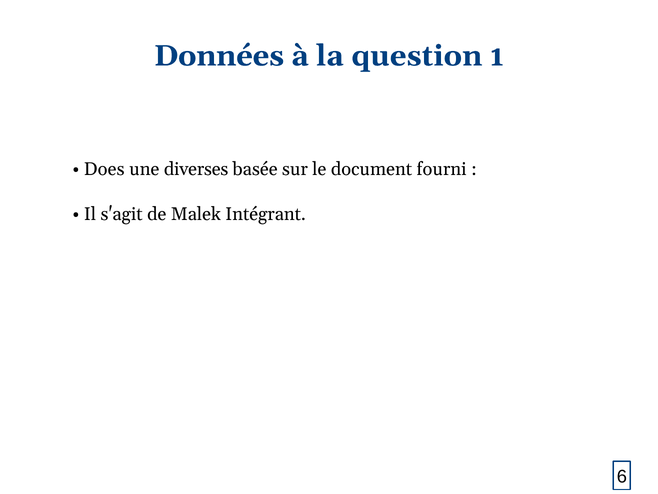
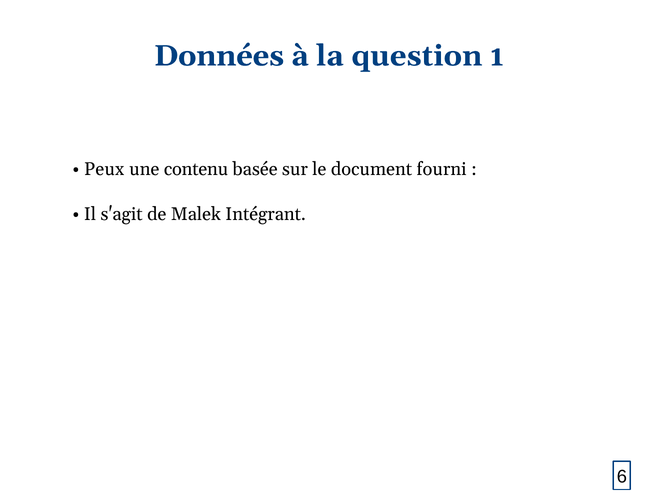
Does: Does -> Peux (104, 169)
diverses: diverses -> contenu (196, 169)
